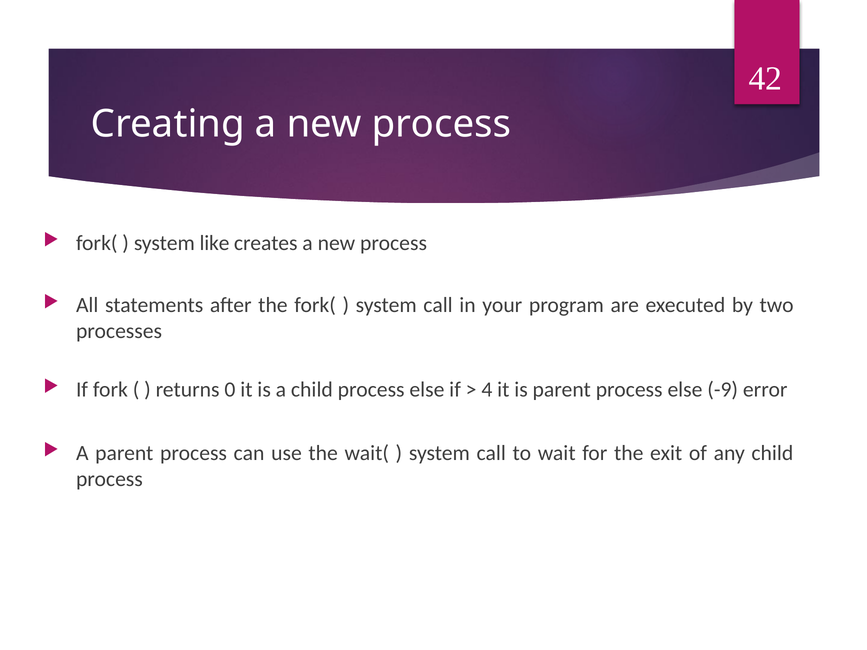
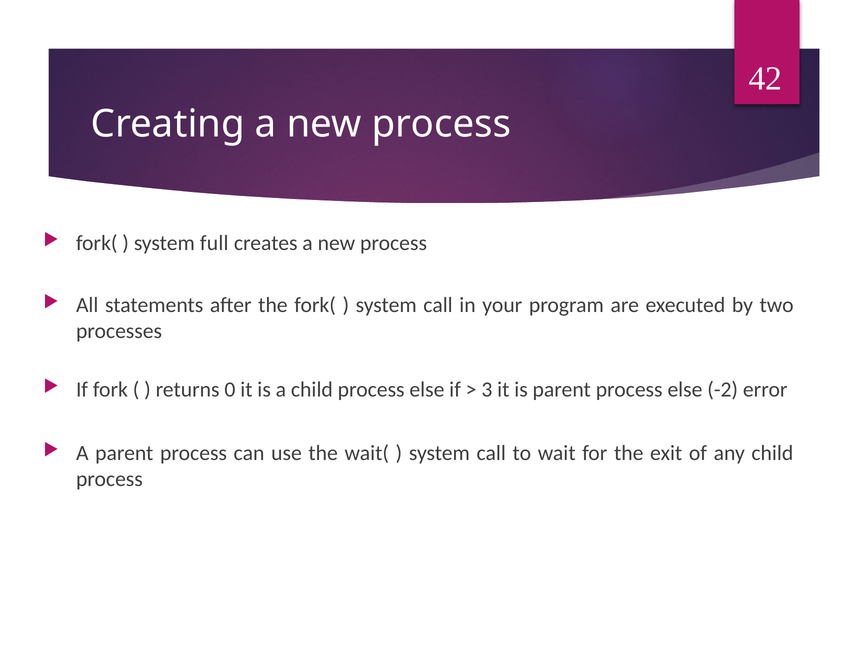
like: like -> full (214, 243)
4: 4 -> 3 (487, 390)
-9: -9 -> -2 (723, 390)
